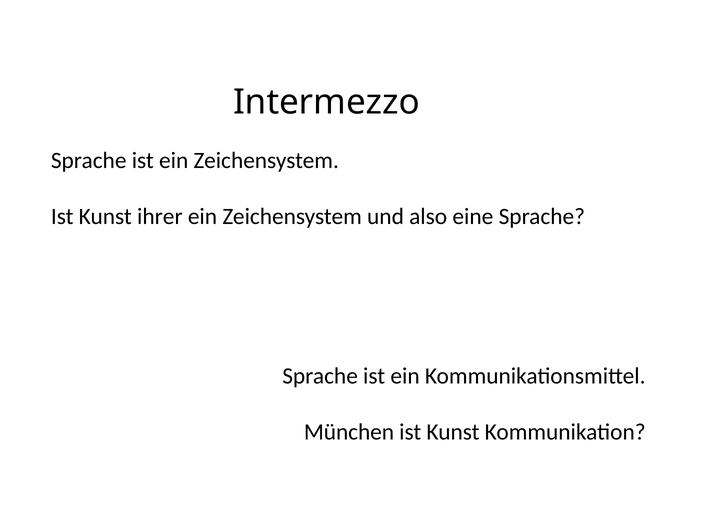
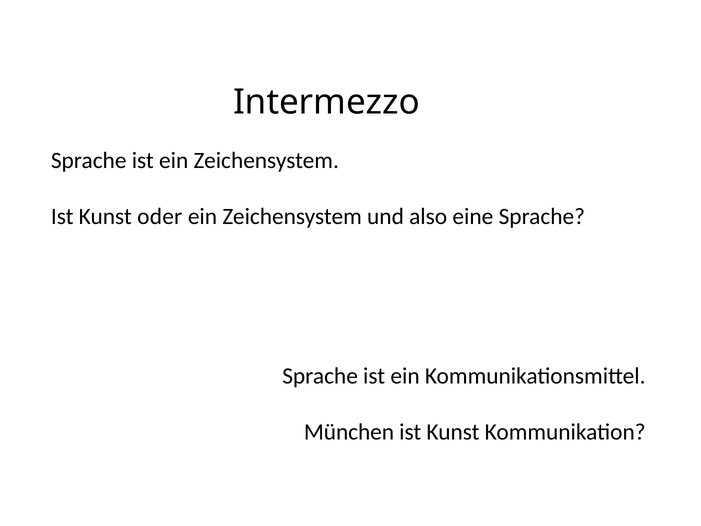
ihrer: ihrer -> oder (160, 217)
